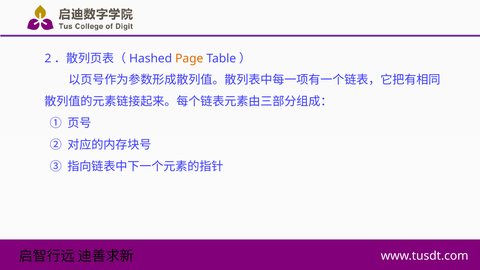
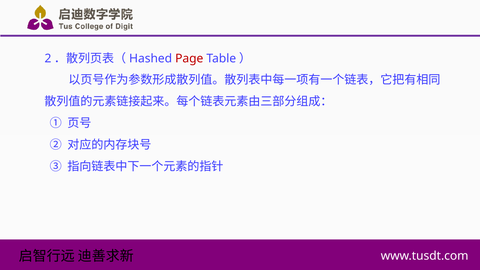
Page colour: orange -> red (189, 58)
